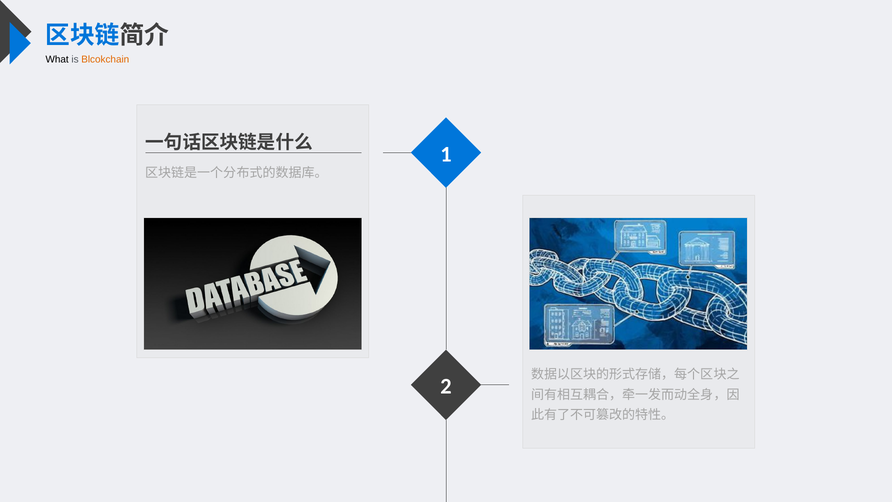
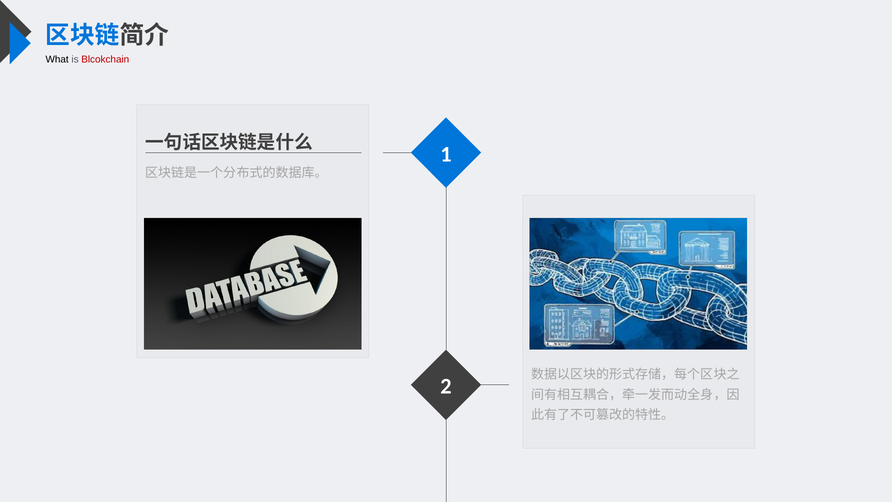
Blcokchain colour: orange -> red (105, 59)
